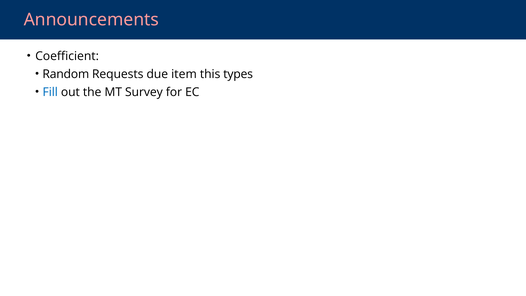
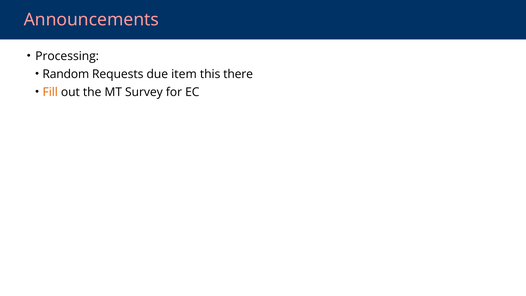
Coefficient: Coefficient -> Processing (67, 56)
types: types -> there (238, 74)
Fill colour: blue -> orange (50, 92)
